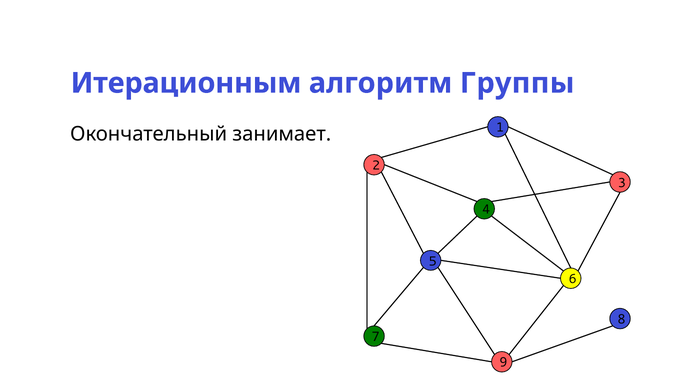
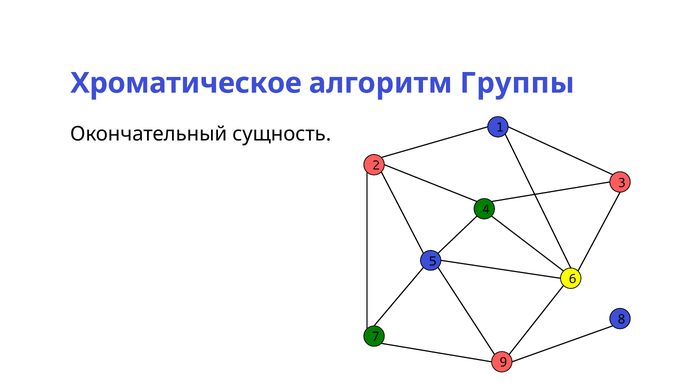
Итерационным: Итерационным -> Хроматическое (186, 83)
занимает: занимает -> сущность (282, 134)
